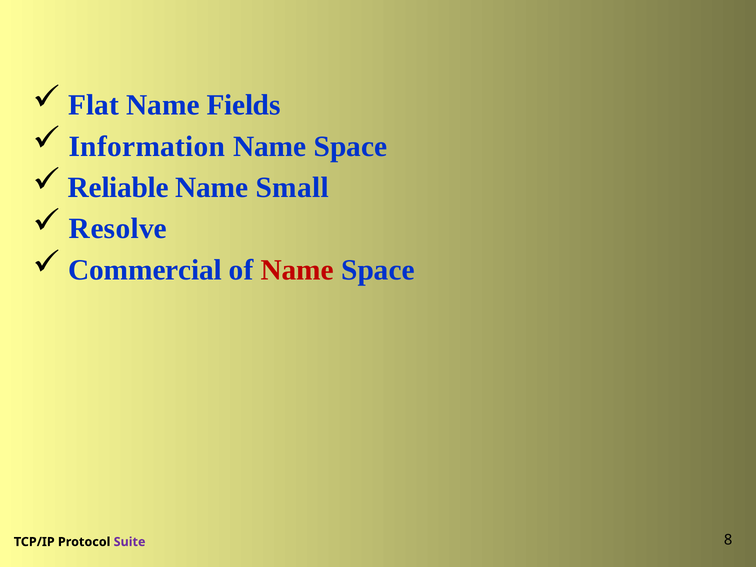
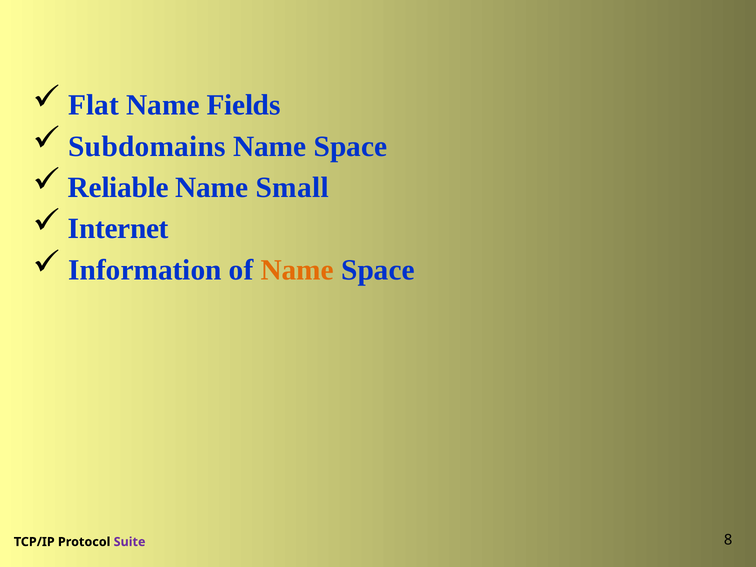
Information: Information -> Subdomains (147, 146)
Resolve: Resolve -> Internet (118, 229)
Commercial: Commercial -> Information (145, 270)
Name colour: red -> orange (297, 270)
